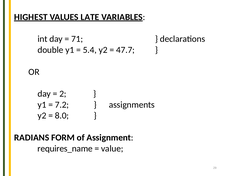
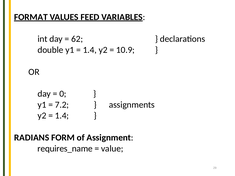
HIGHEST: HIGHEST -> FORMAT (31, 17)
LATE: LATE -> FEED (90, 17)
71: 71 -> 62 (77, 39)
5.4: 5.4 -> 1.4 (90, 50)
47.7: 47.7 -> 10.9 (125, 50)
2: 2 -> 0 (63, 94)
8.0: 8.0 -> 1.4 (62, 116)
